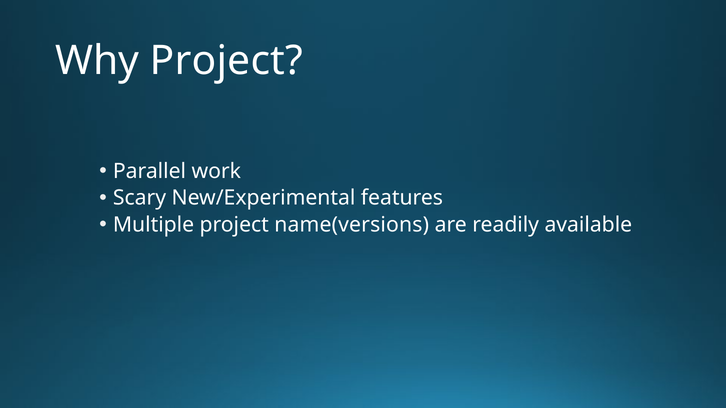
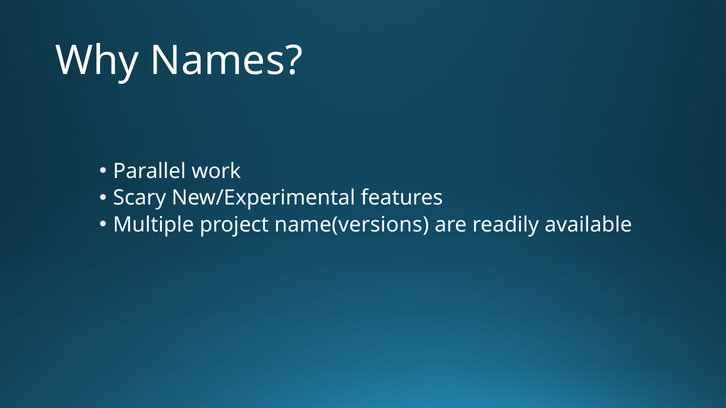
Why Project: Project -> Names (226, 61)
